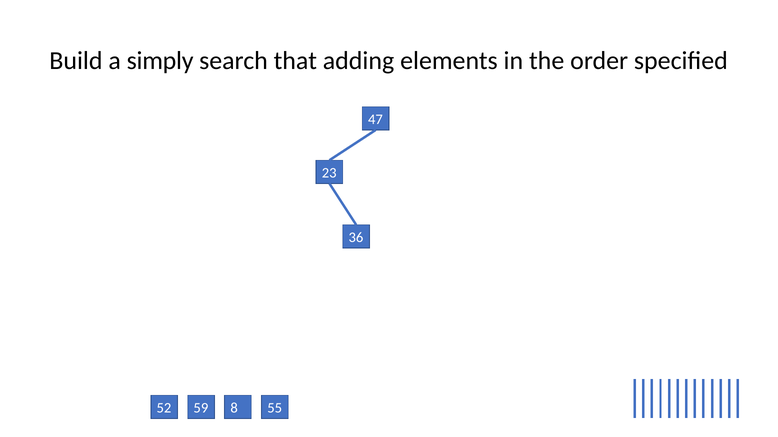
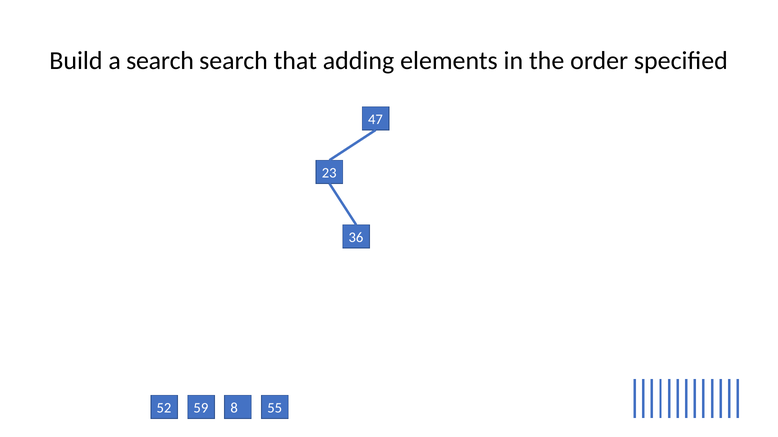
a simply: simply -> search (160, 61)
